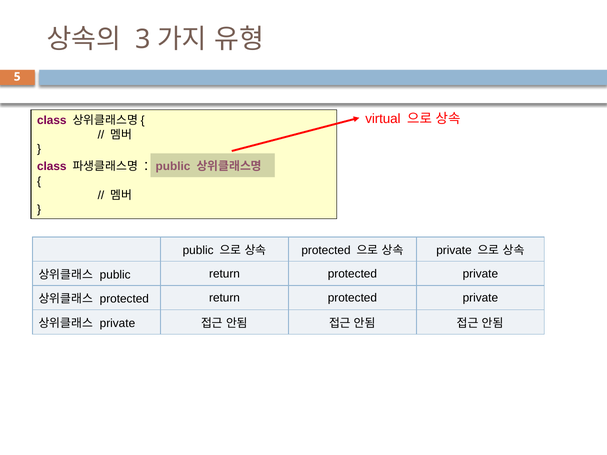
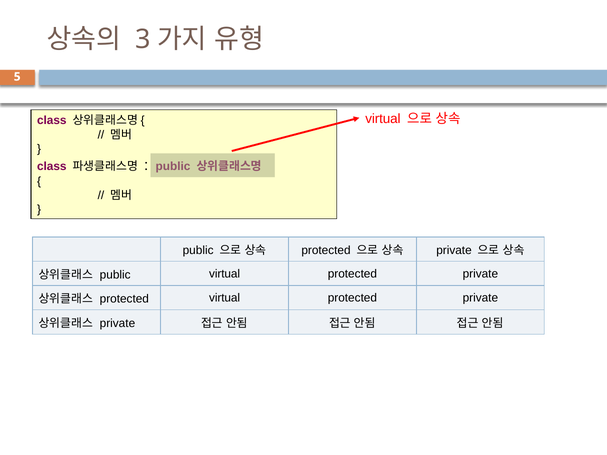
public return: return -> virtual (225, 274)
protected return: return -> virtual (225, 298)
